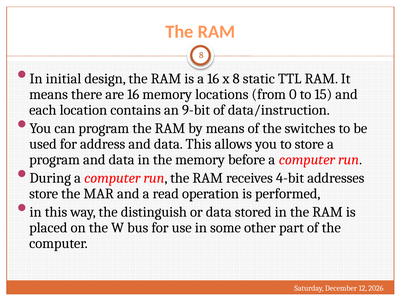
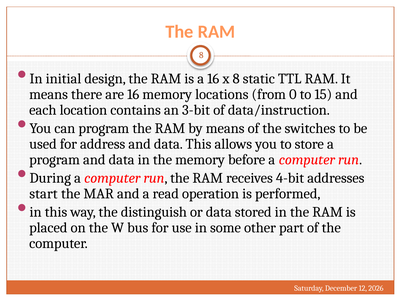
9-bit: 9-bit -> 3-bit (196, 110)
store: store -> start (44, 193)
